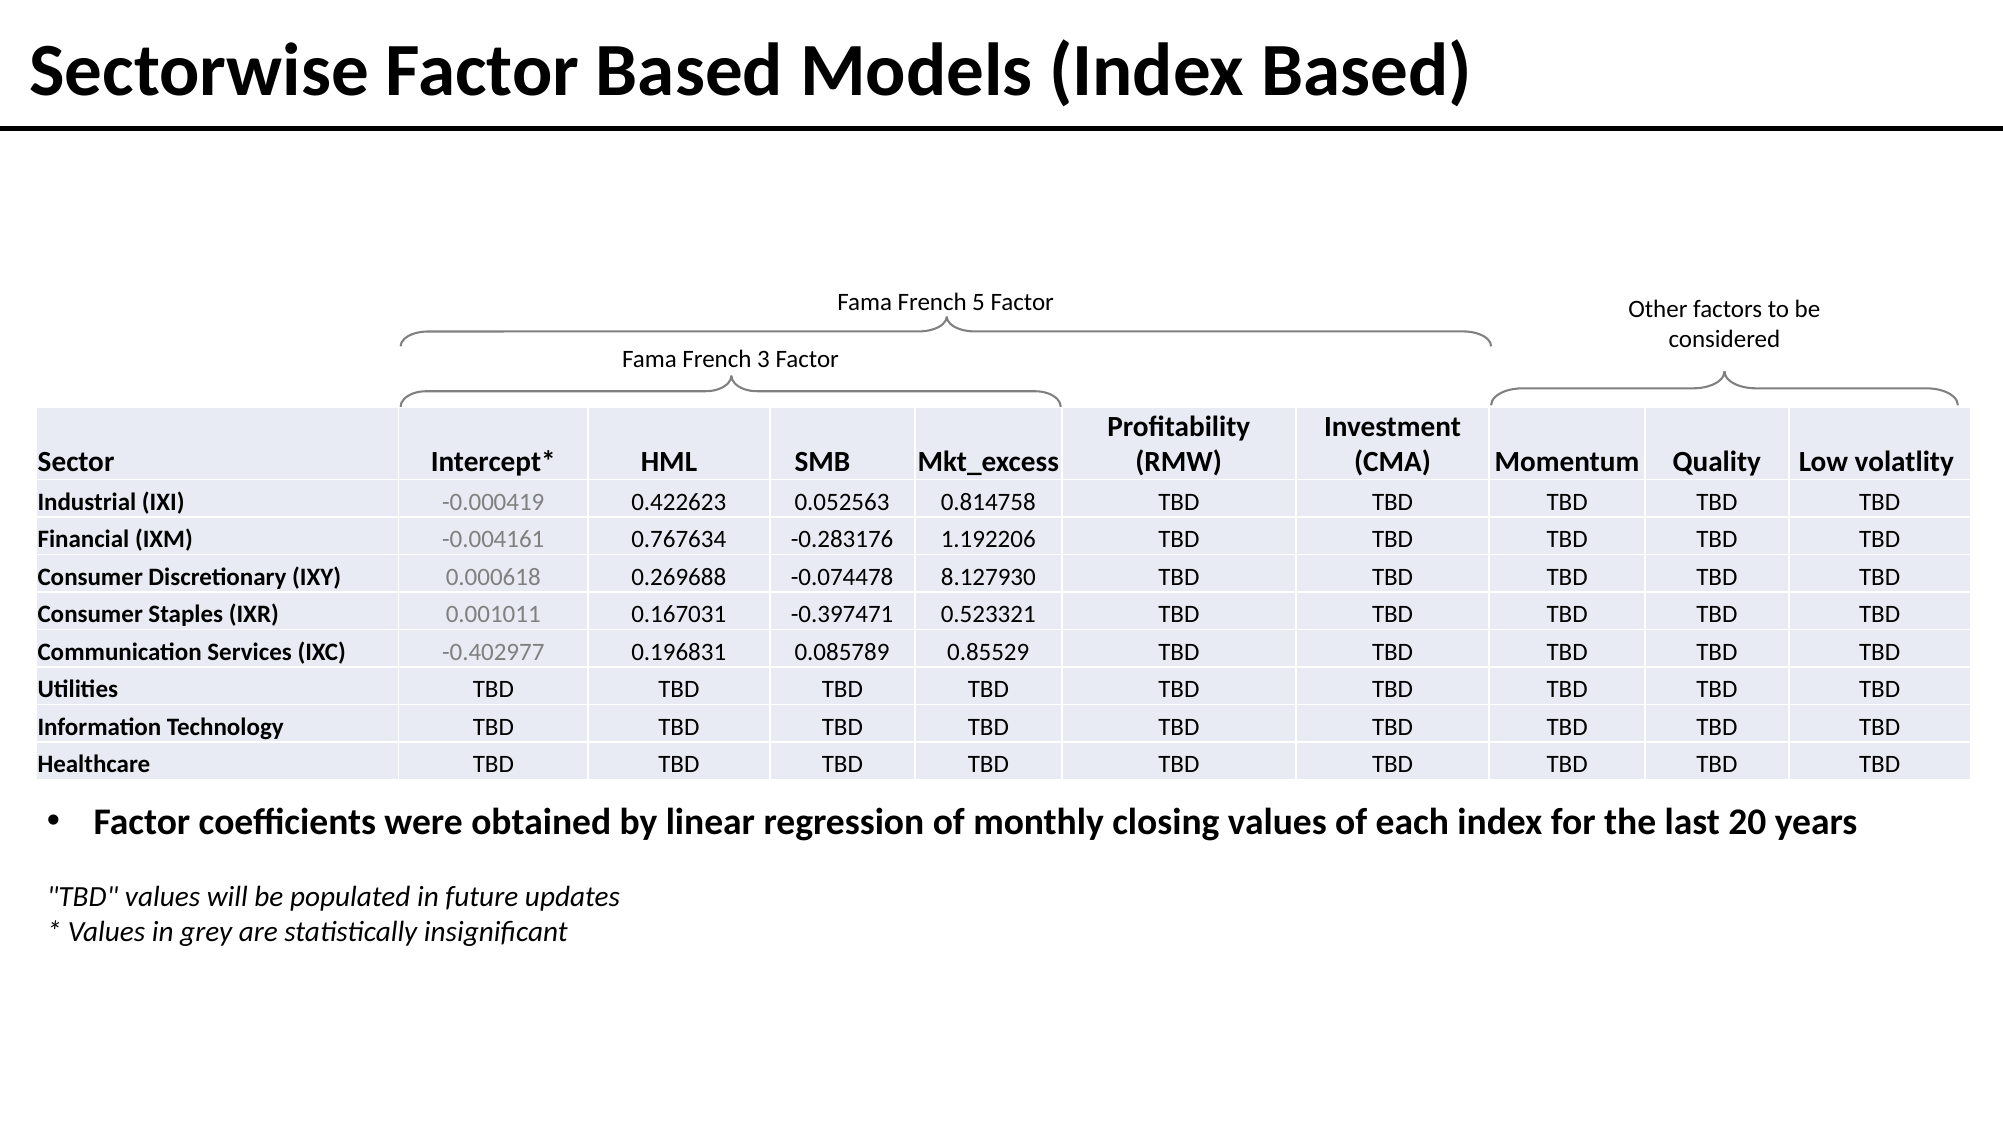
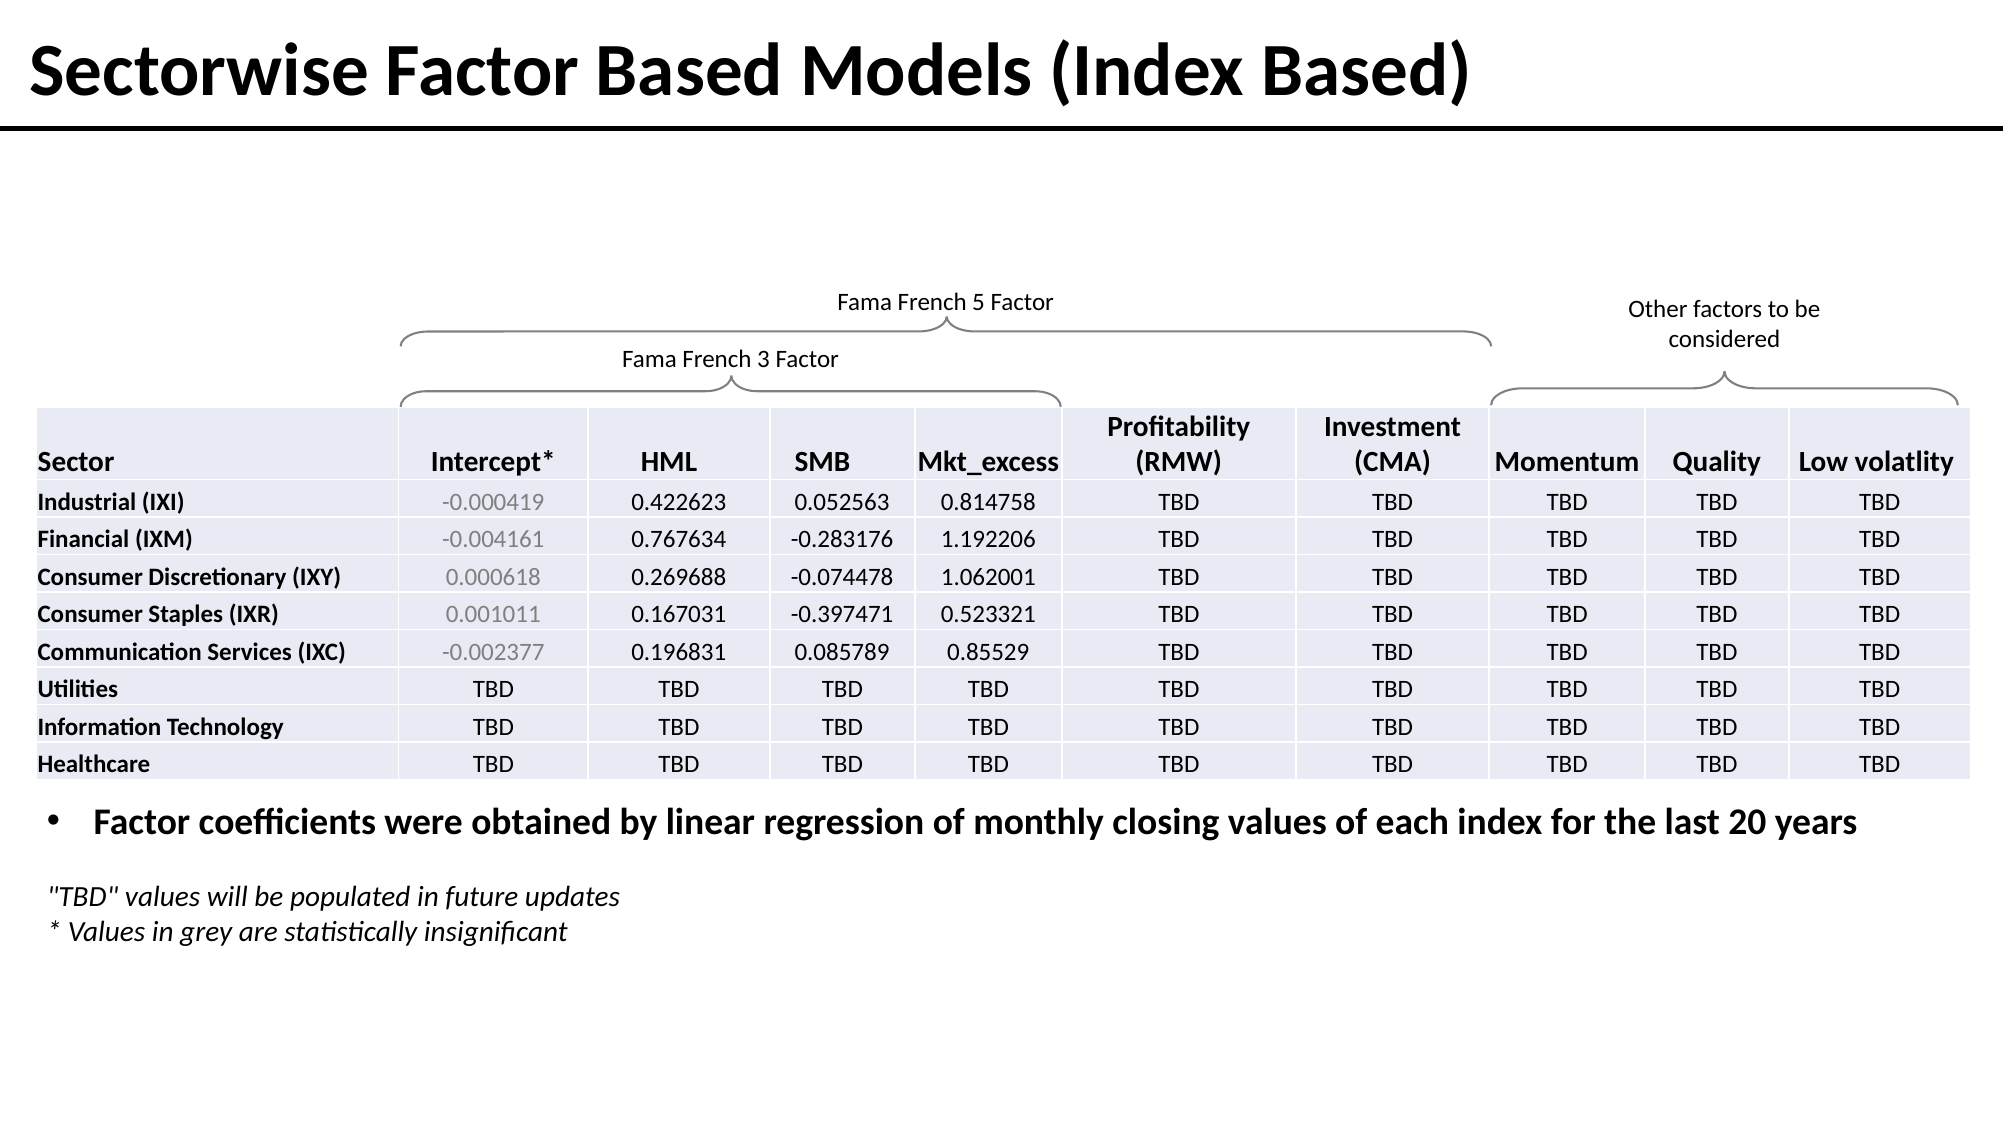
8.127930: 8.127930 -> 1.062001 (988, 577)
-0.402977: -0.402977 -> -0.002377 (493, 652)
